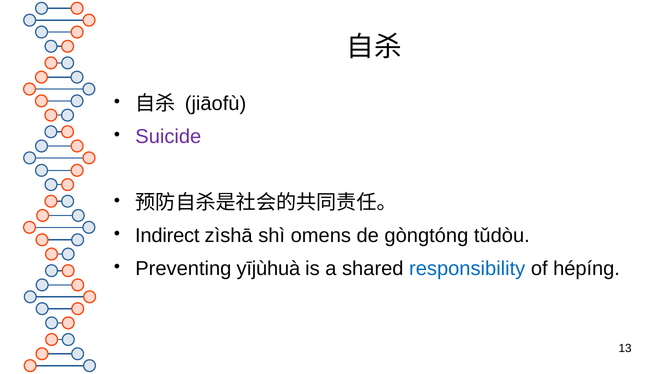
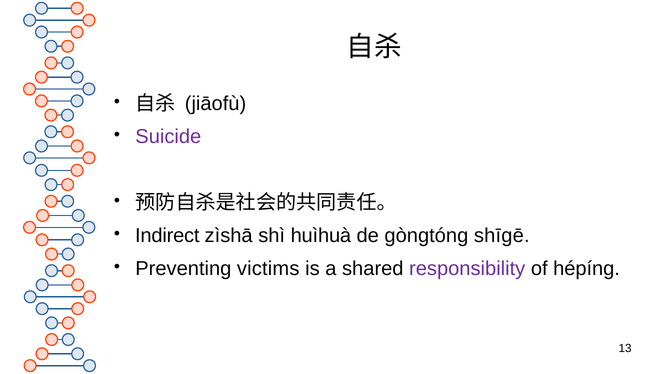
omens: omens -> huìhuà (321, 236)
tǔdòu: tǔdòu -> shīgē (502, 236)
yījùhuà: yījùhuà -> victims (268, 269)
responsibility colour: blue -> purple (467, 269)
